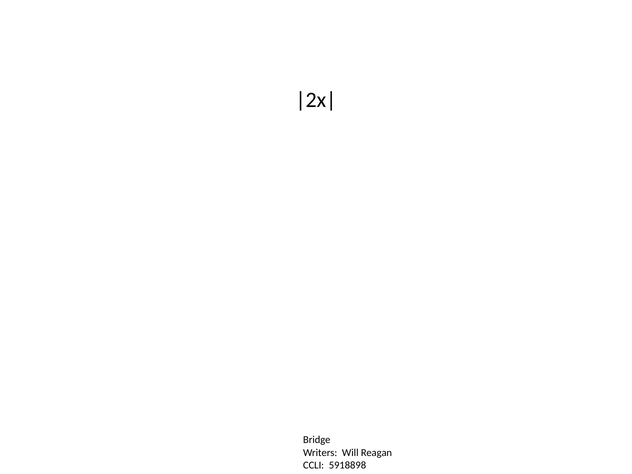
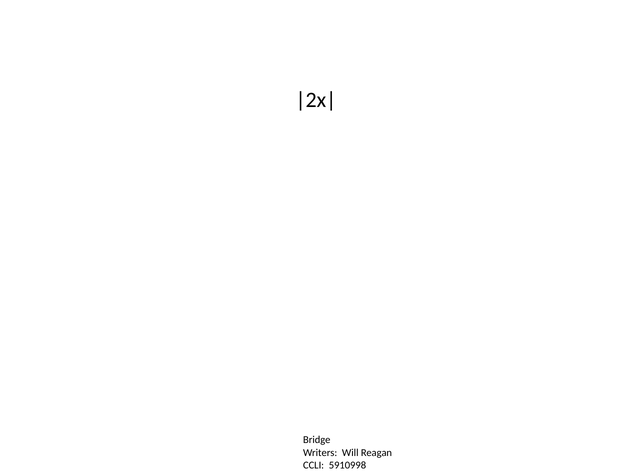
5918898: 5918898 -> 5910998 (347, 465)
